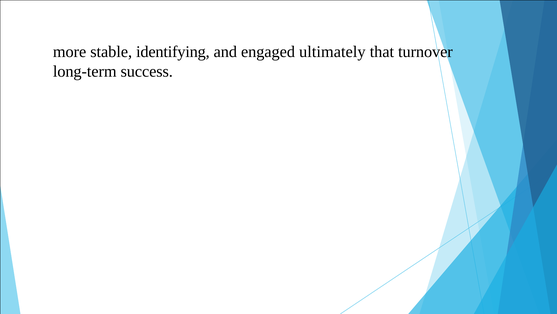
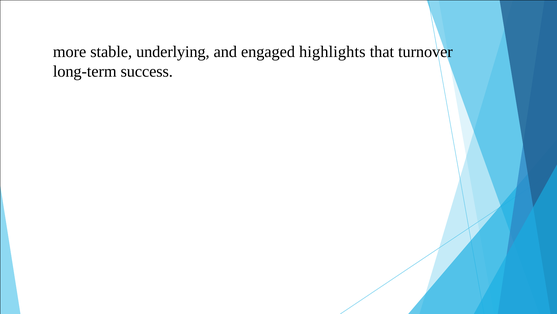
identifying: identifying -> underlying (173, 52)
ultimately: ultimately -> highlights (332, 52)
